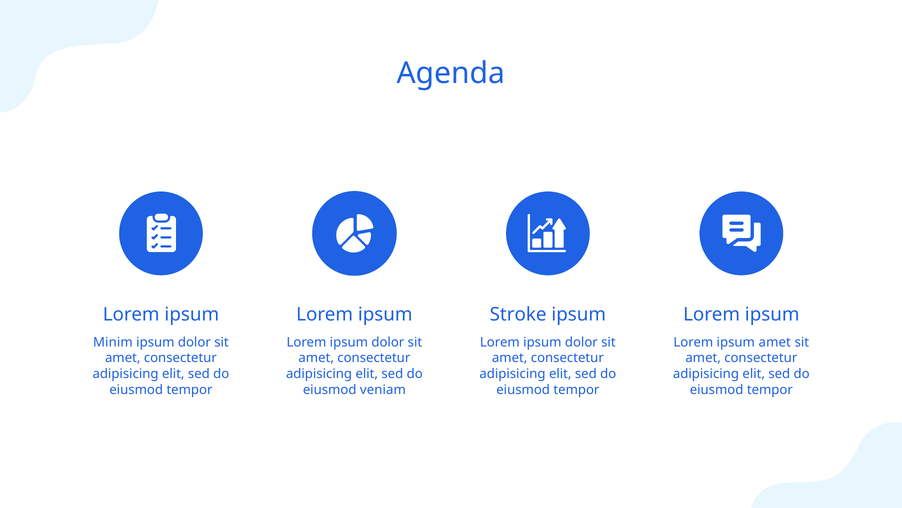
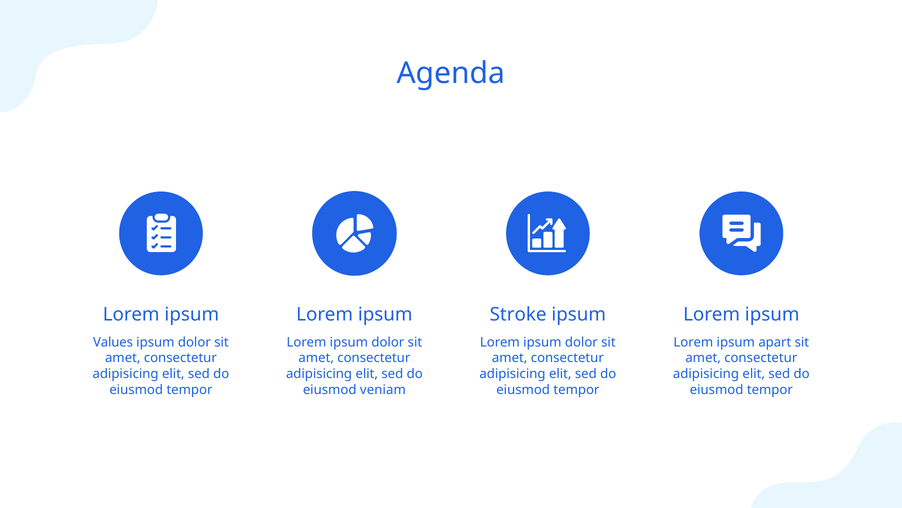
Minim: Minim -> Values (113, 342)
ipsum amet: amet -> apart (775, 342)
